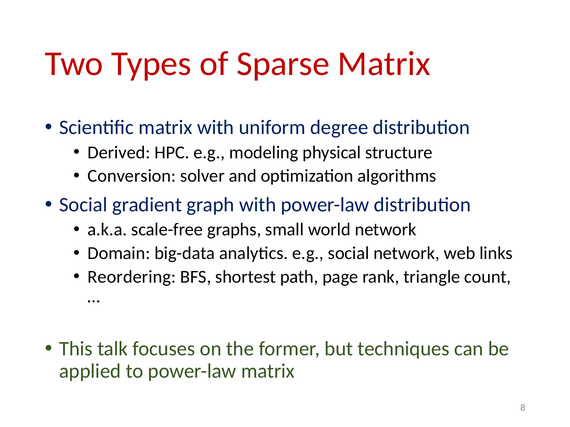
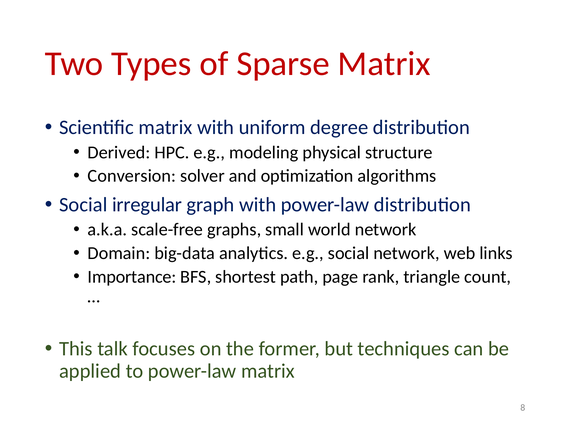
gradient: gradient -> irregular (147, 205)
Reordering: Reordering -> Importance (132, 277)
